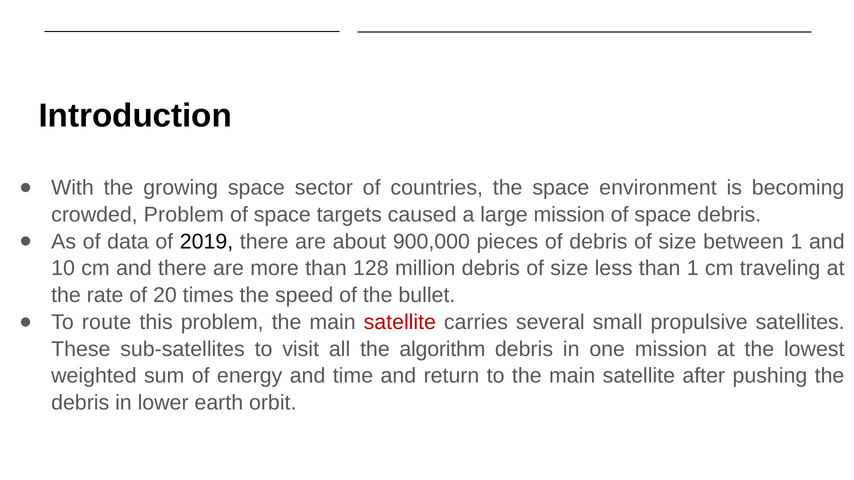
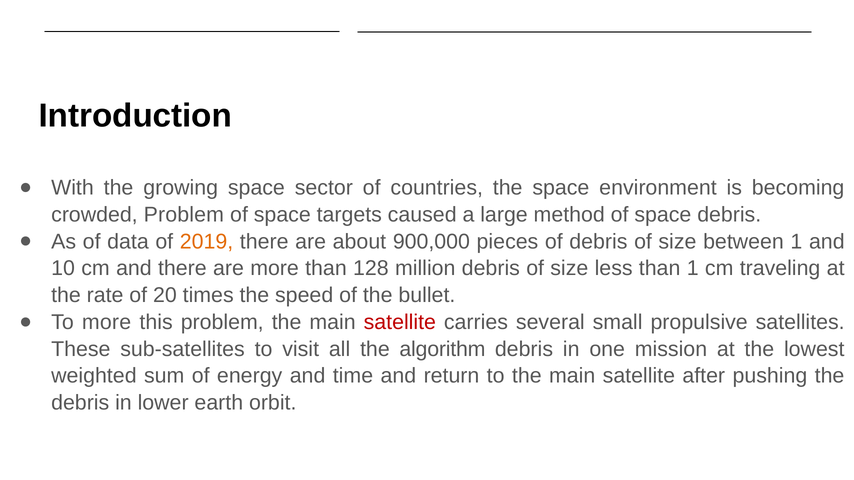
large mission: mission -> method (569, 215)
2019 colour: black -> orange (206, 242)
To route: route -> more (107, 322)
